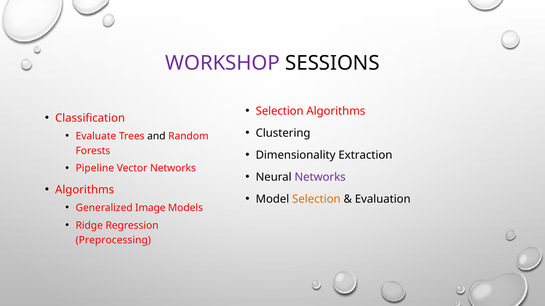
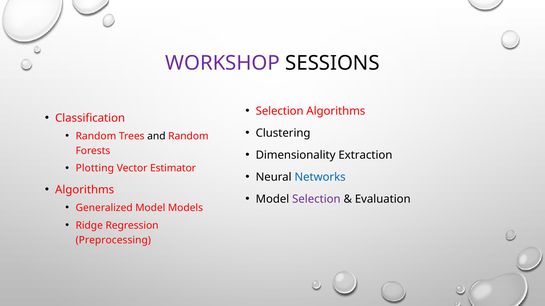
Evaluate: Evaluate -> Random (96, 136)
Pipeline: Pipeline -> Plotting (95, 169)
Vector Networks: Networks -> Estimator (173, 169)
Networks colour: purple -> blue (320, 178)
Selection colour: orange -> purple (316, 200)
Generalized Image: Image -> Model (150, 208)
